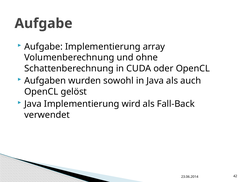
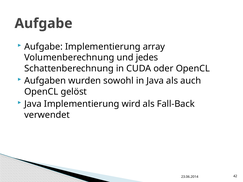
ohne: ohne -> jedes (147, 58)
